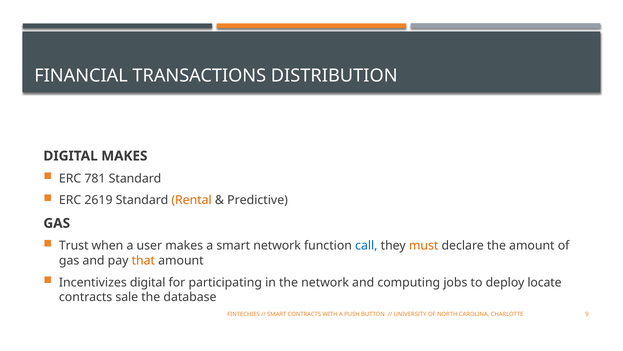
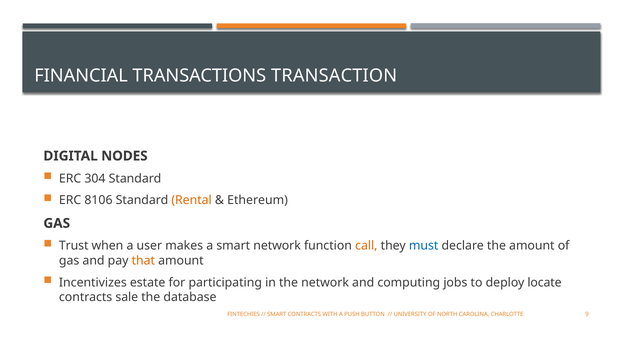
DISTRIBUTION: DISTRIBUTION -> TRANSACTION (334, 76)
DIGITAL MAKES: MAKES -> NODES (124, 156)
781: 781 -> 304 (95, 178)
2619: 2619 -> 8106 (98, 200)
Predictive: Predictive -> Ethereum (258, 200)
call colour: blue -> orange (366, 245)
must colour: orange -> blue (424, 245)
Incentivizes digital: digital -> estate (148, 282)
